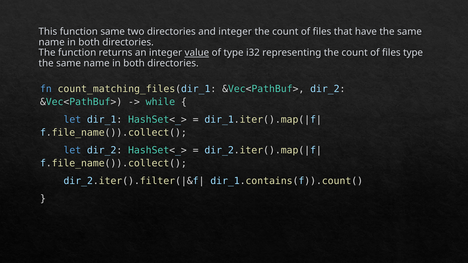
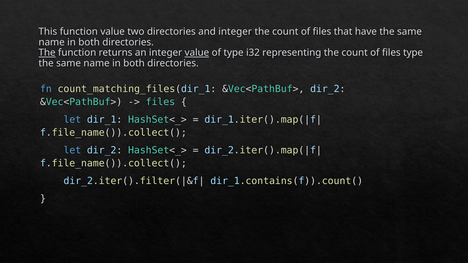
function same: same -> value (113, 32)
The underline: none -> present (47, 53)
while: while -> files (160, 102)
